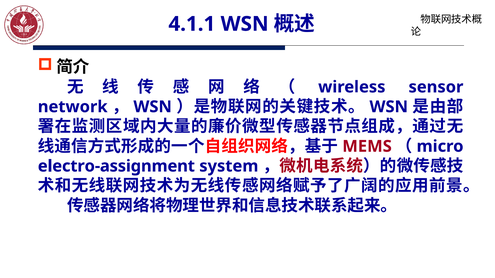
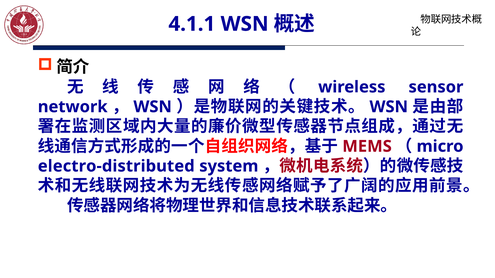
electro-assignment: electro-assignment -> electro-distributed (116, 166)
